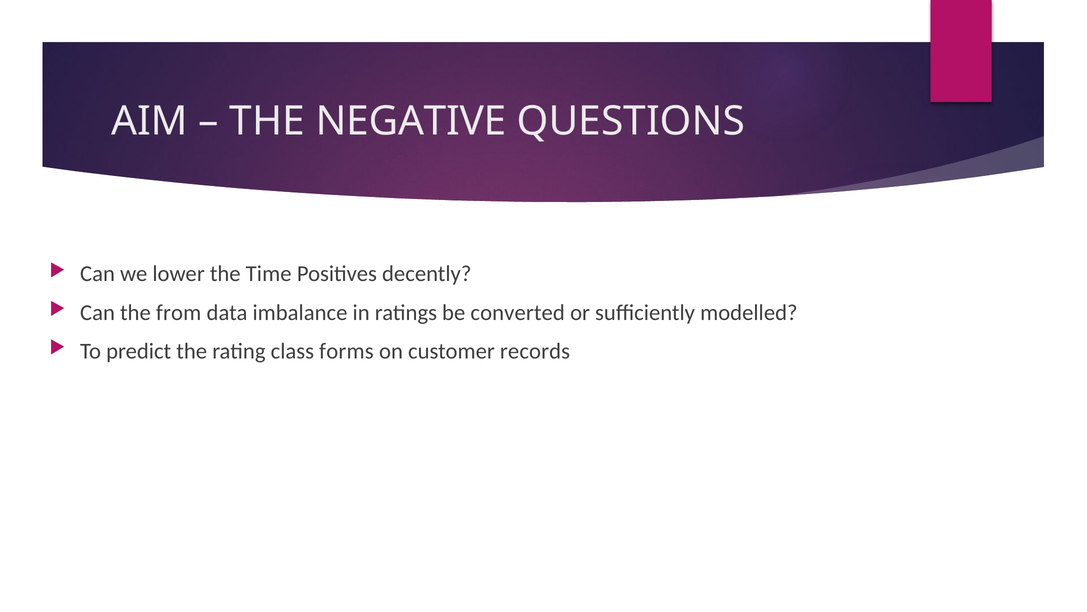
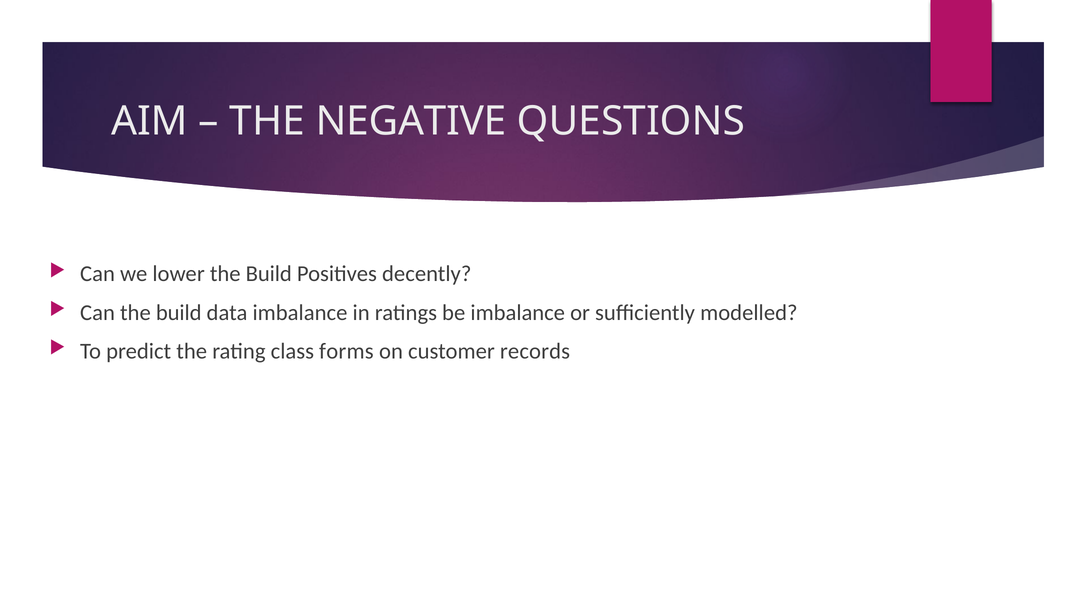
lower the Time: Time -> Build (269, 274)
Can the from: from -> build (179, 312)
be converted: converted -> imbalance (518, 312)
